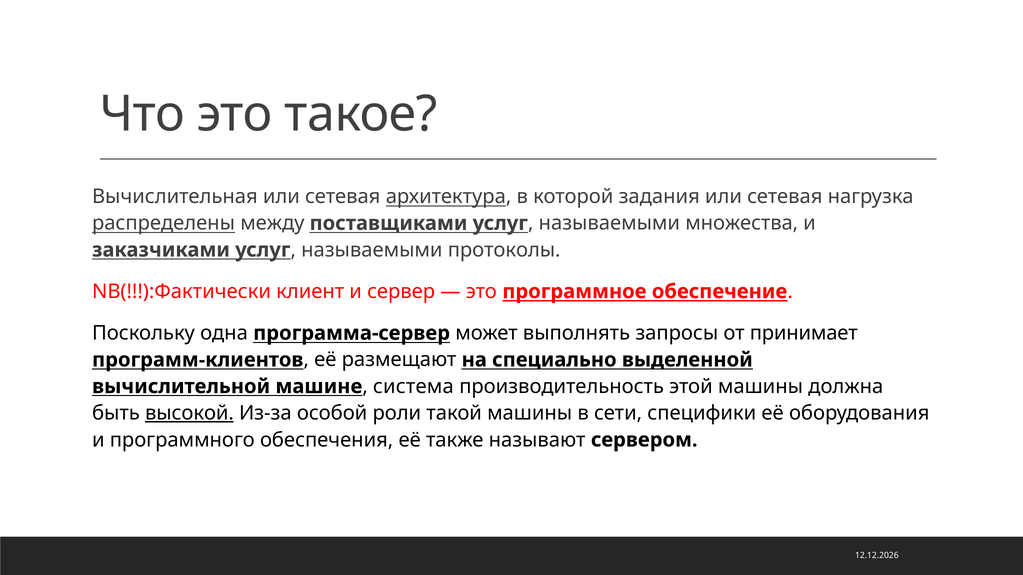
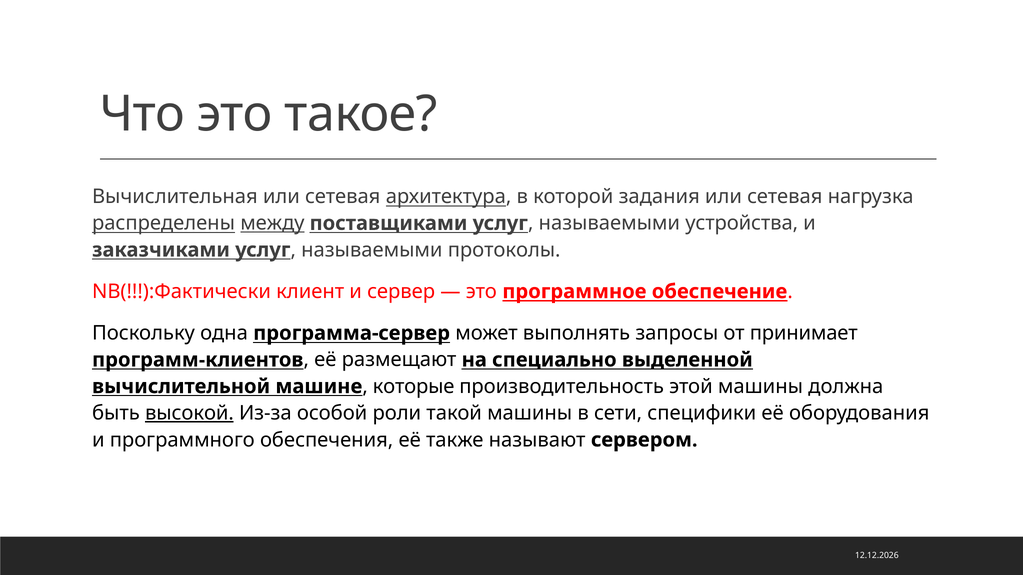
между underline: none -> present (272, 223)
множества: множества -> устройства (742, 223)
система: система -> которые (414, 387)
